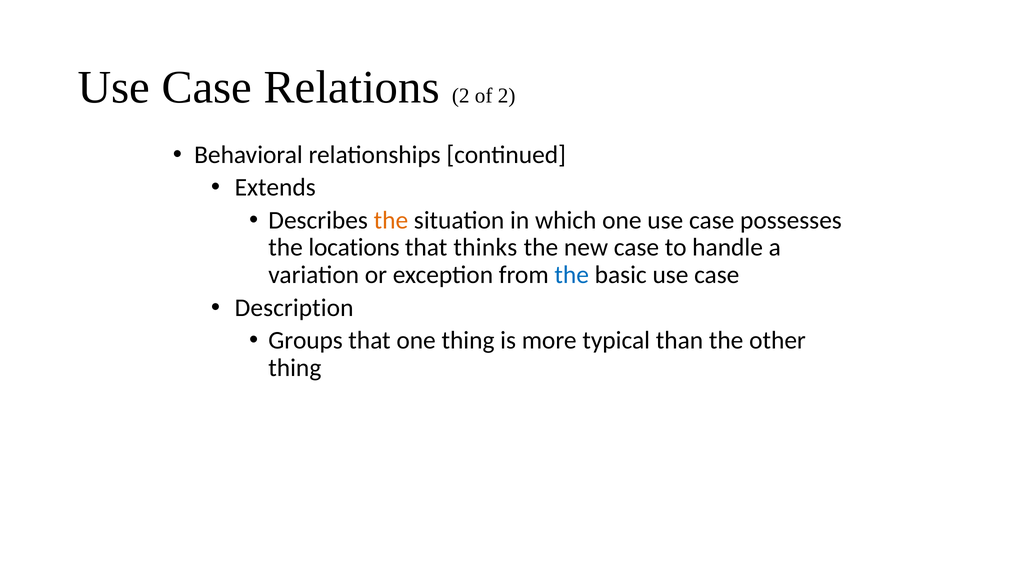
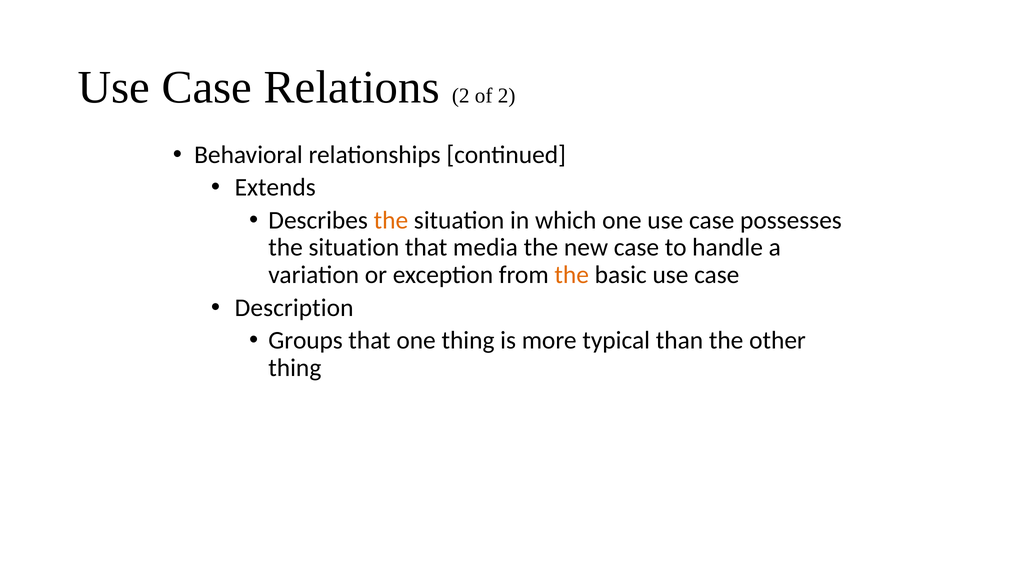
locations: locations -> situation (354, 248)
thinks: thinks -> media (485, 248)
the colour: blue -> orange (572, 275)
